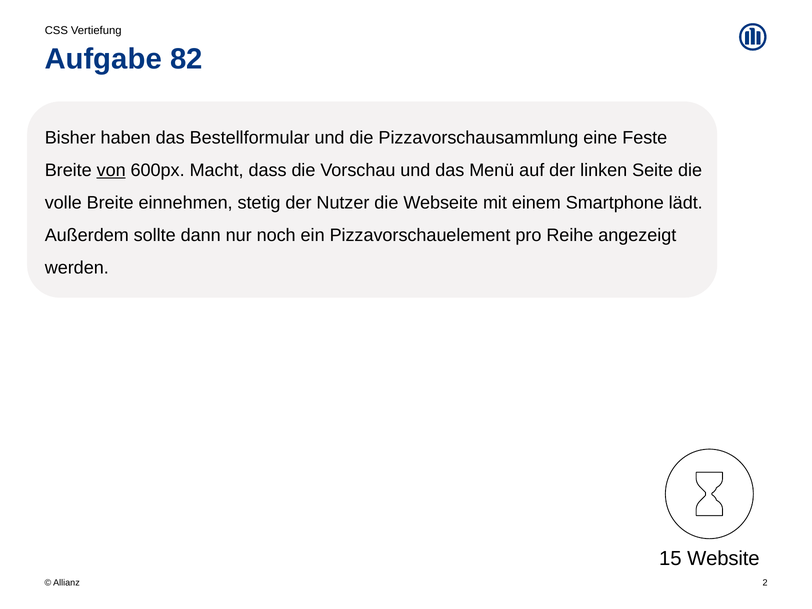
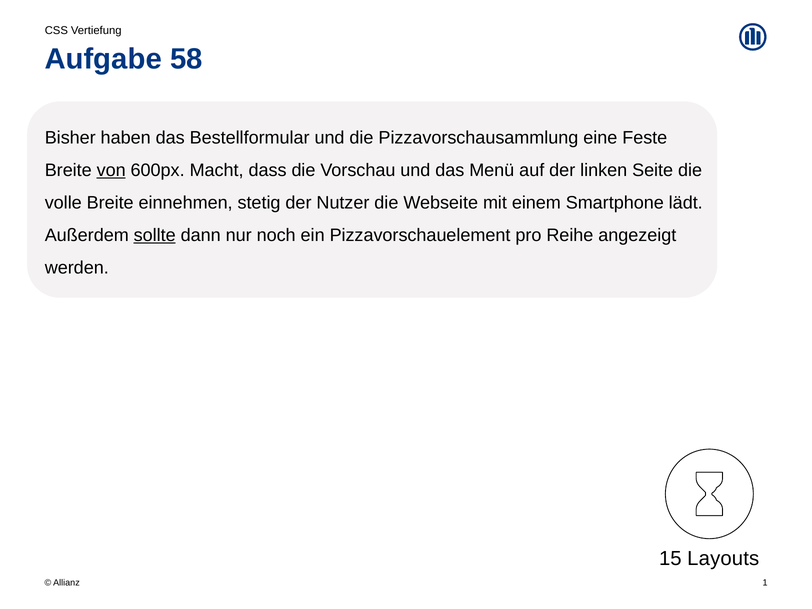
82: 82 -> 58 (186, 59)
sollte underline: none -> present (155, 235)
Website: Website -> Layouts (723, 559)
2: 2 -> 1 (765, 583)
